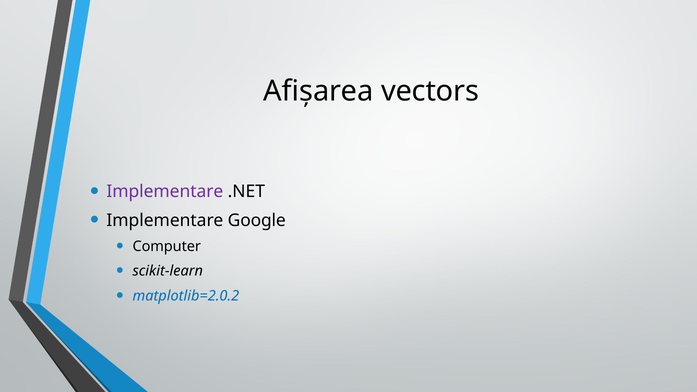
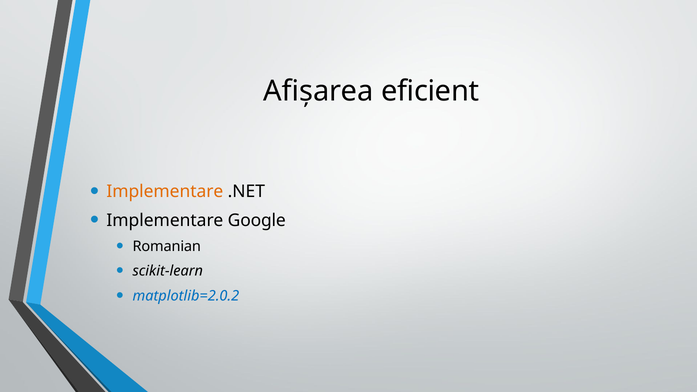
vectors: vectors -> eficient (430, 91)
Implementare colour: purple -> orange (165, 192)
Computer: Computer -> Romanian (167, 247)
